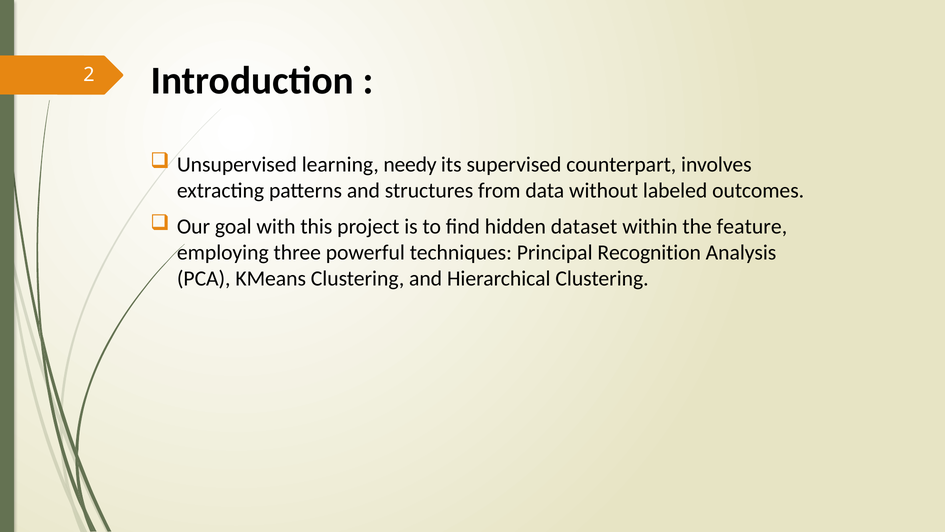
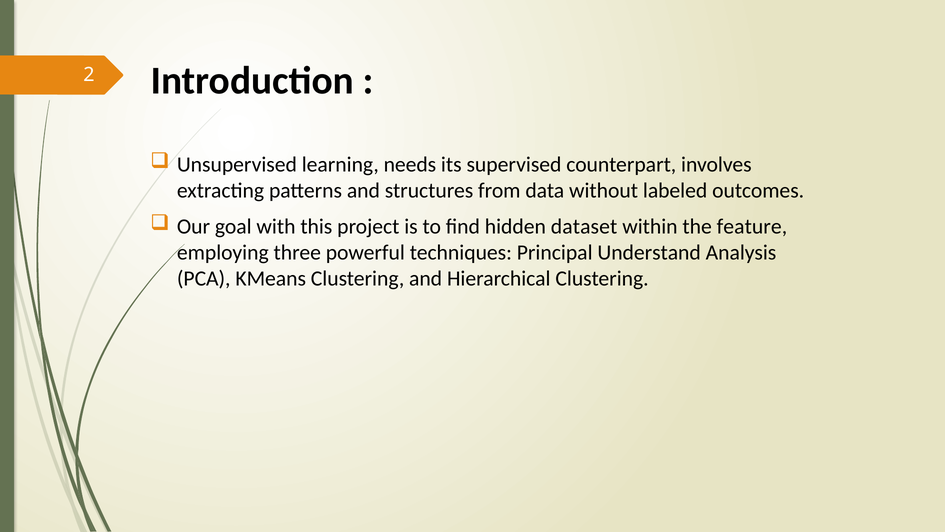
needy: needy -> needs (410, 164)
Recognition: Recognition -> Understand (649, 252)
